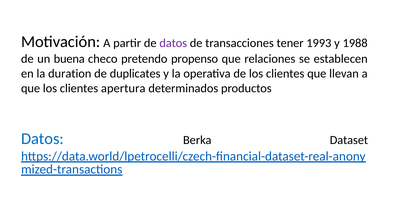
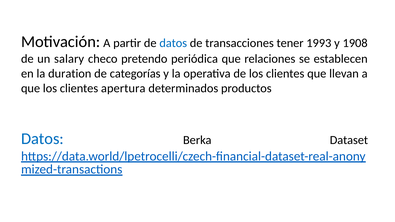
datos colour: purple -> blue (173, 43)
1988: 1988 -> 1908 (355, 43)
buena: buena -> salary (69, 59)
propenso: propenso -> periódica (195, 59)
duplicates: duplicates -> categorías (135, 74)
